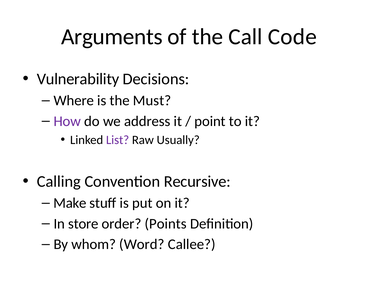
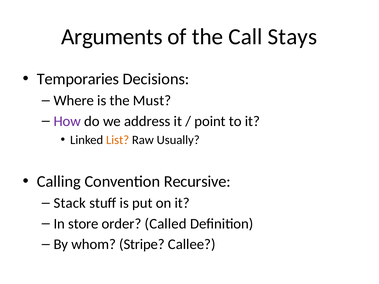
Code: Code -> Stays (292, 37)
Vulnerability: Vulnerability -> Temporaries (78, 79)
List colour: purple -> orange (118, 140)
Make: Make -> Stack (70, 203)
Points: Points -> Called (166, 224)
Word: Word -> Stripe (142, 245)
